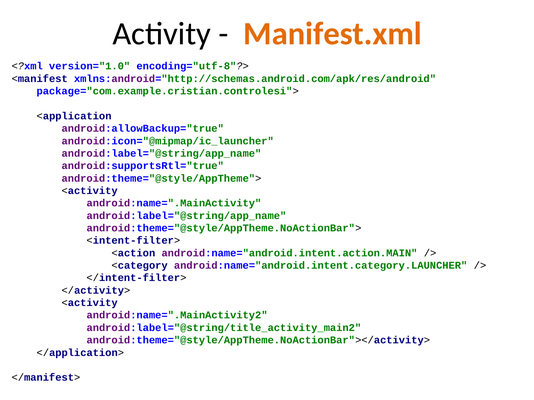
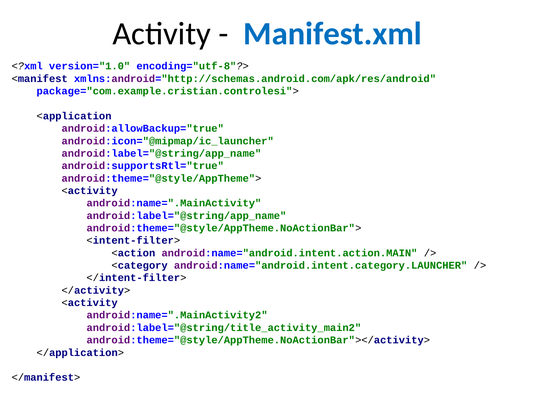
Manifest.xml colour: orange -> blue (333, 34)
